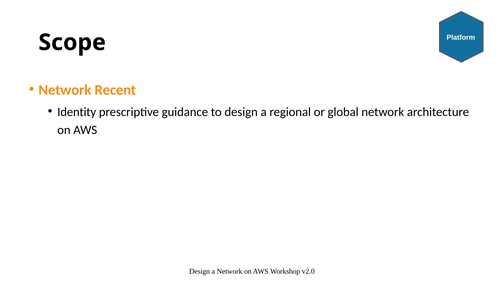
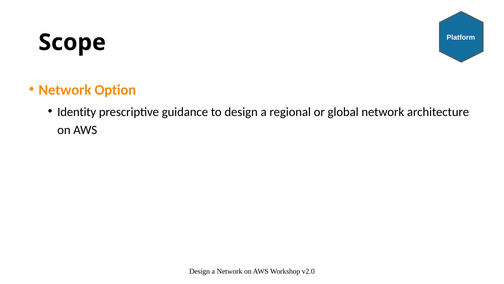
Recent: Recent -> Option (115, 90)
